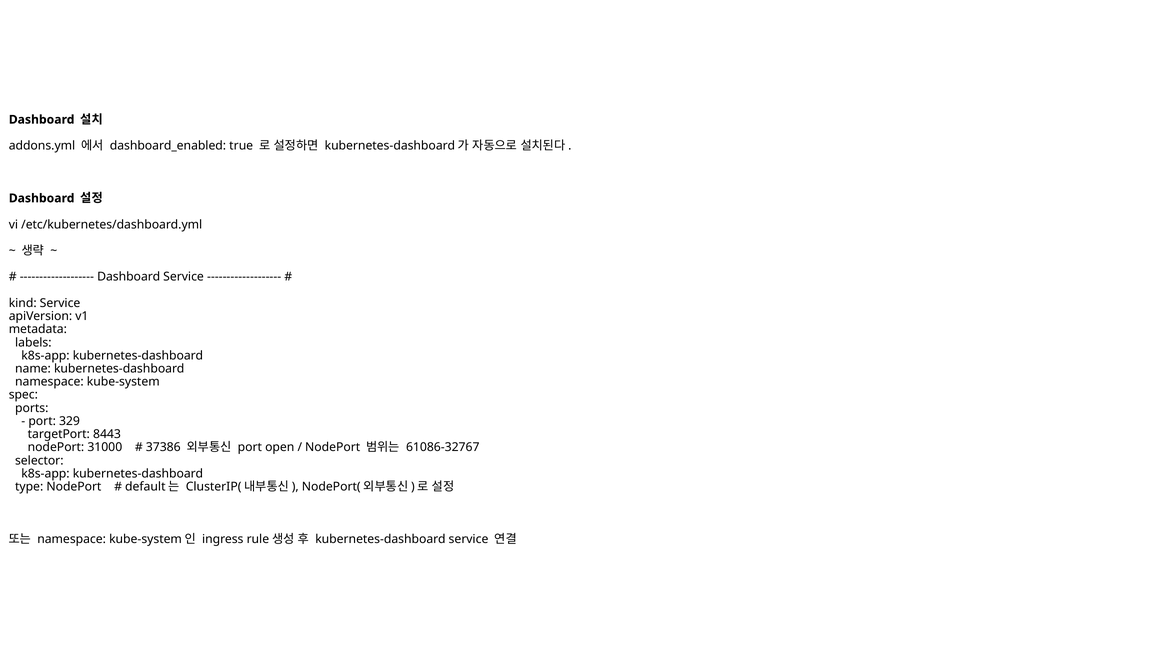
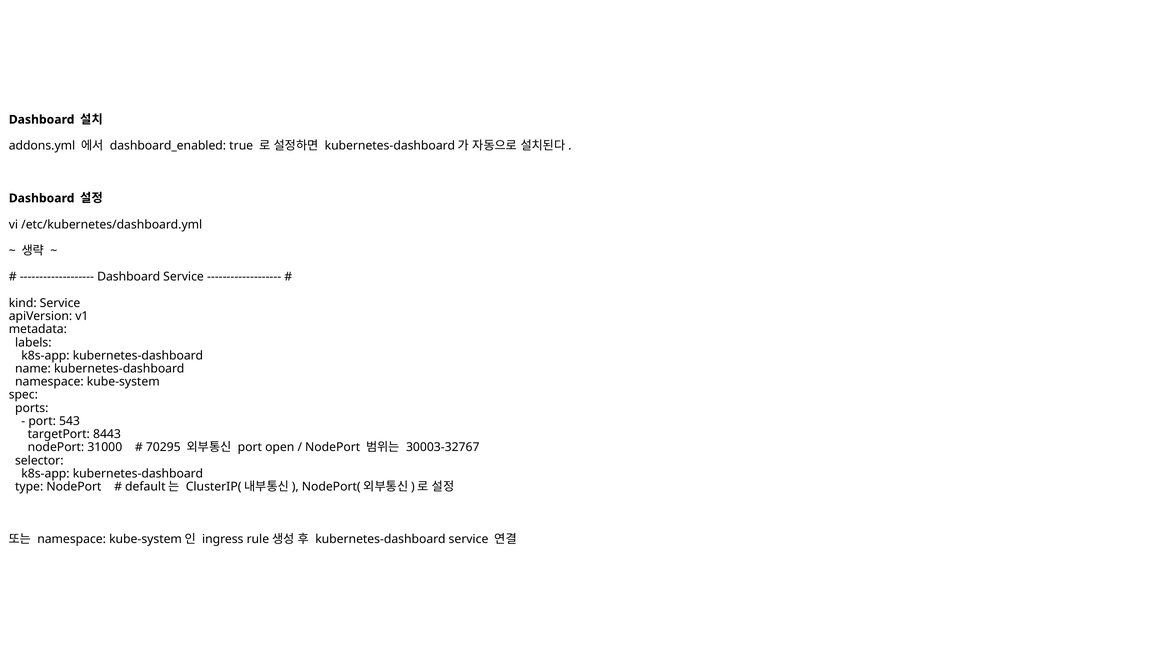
329: 329 -> 543 (69, 421)
37386: 37386 -> 70295 (163, 448)
61086-32767: 61086-32767 -> 30003-32767 (443, 448)
